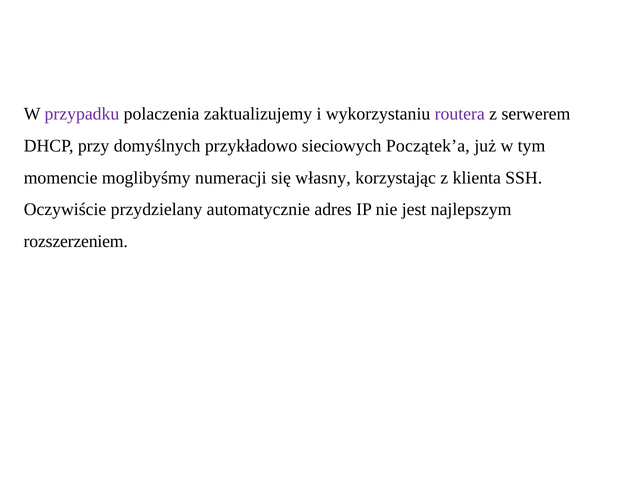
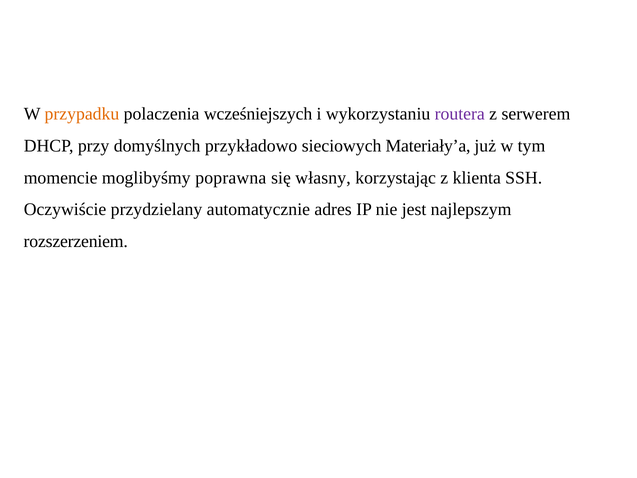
przypadku colour: purple -> orange (82, 114)
zaktualizujemy: zaktualizujemy -> wcześniejszych (258, 114)
Początek’a: Początek’a -> Materiały’a (428, 146)
numeracji: numeracji -> poprawna (231, 178)
